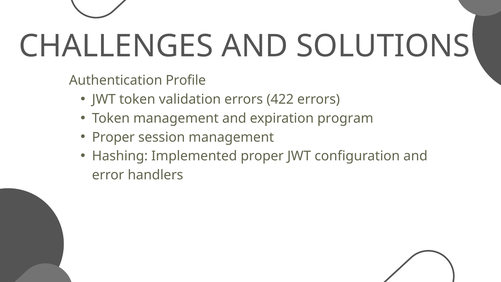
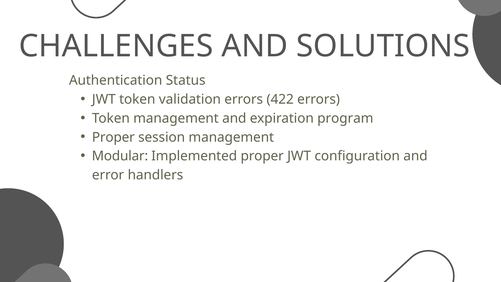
Profile: Profile -> Status (186, 80)
Hashing: Hashing -> Modular (120, 156)
